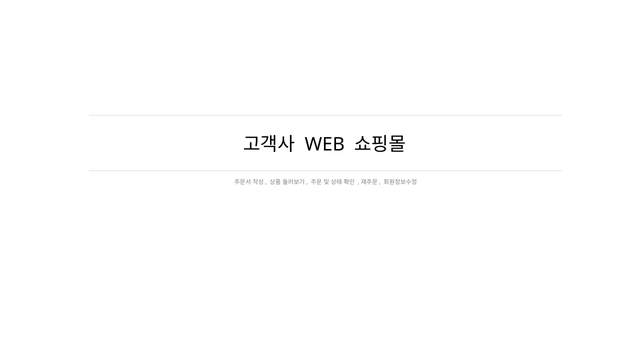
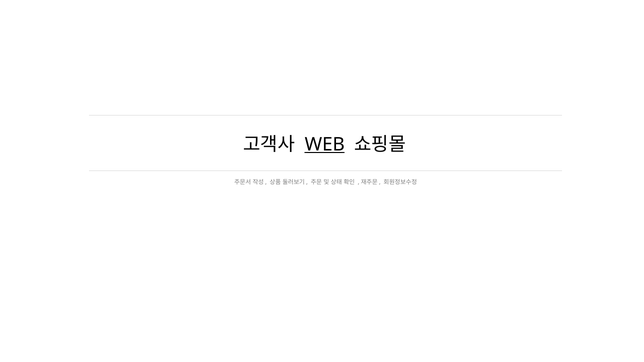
WEB underline: none -> present (325, 145)
